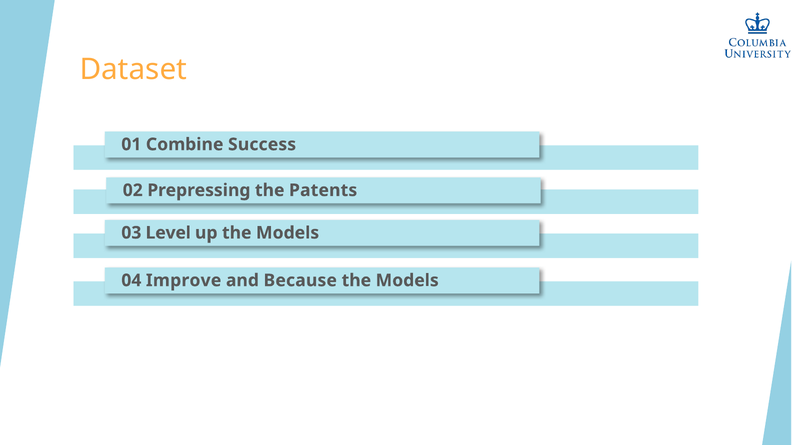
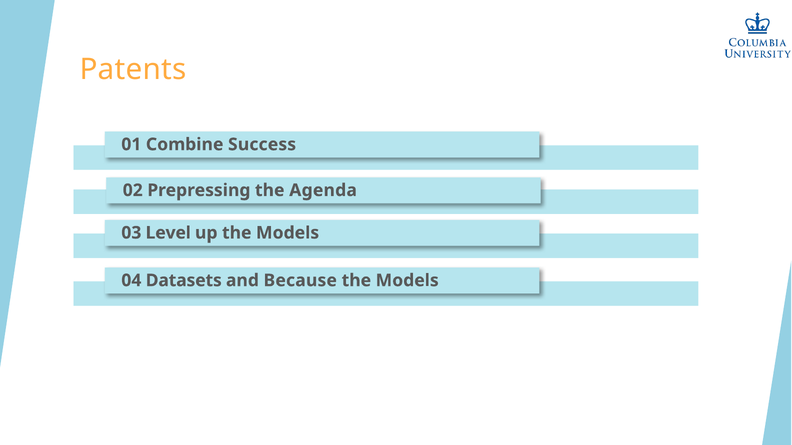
Dataset: Dataset -> Patents (133, 70)
Patents: Patents -> Agenda (323, 191)
Improve: Improve -> Datasets (184, 281)
